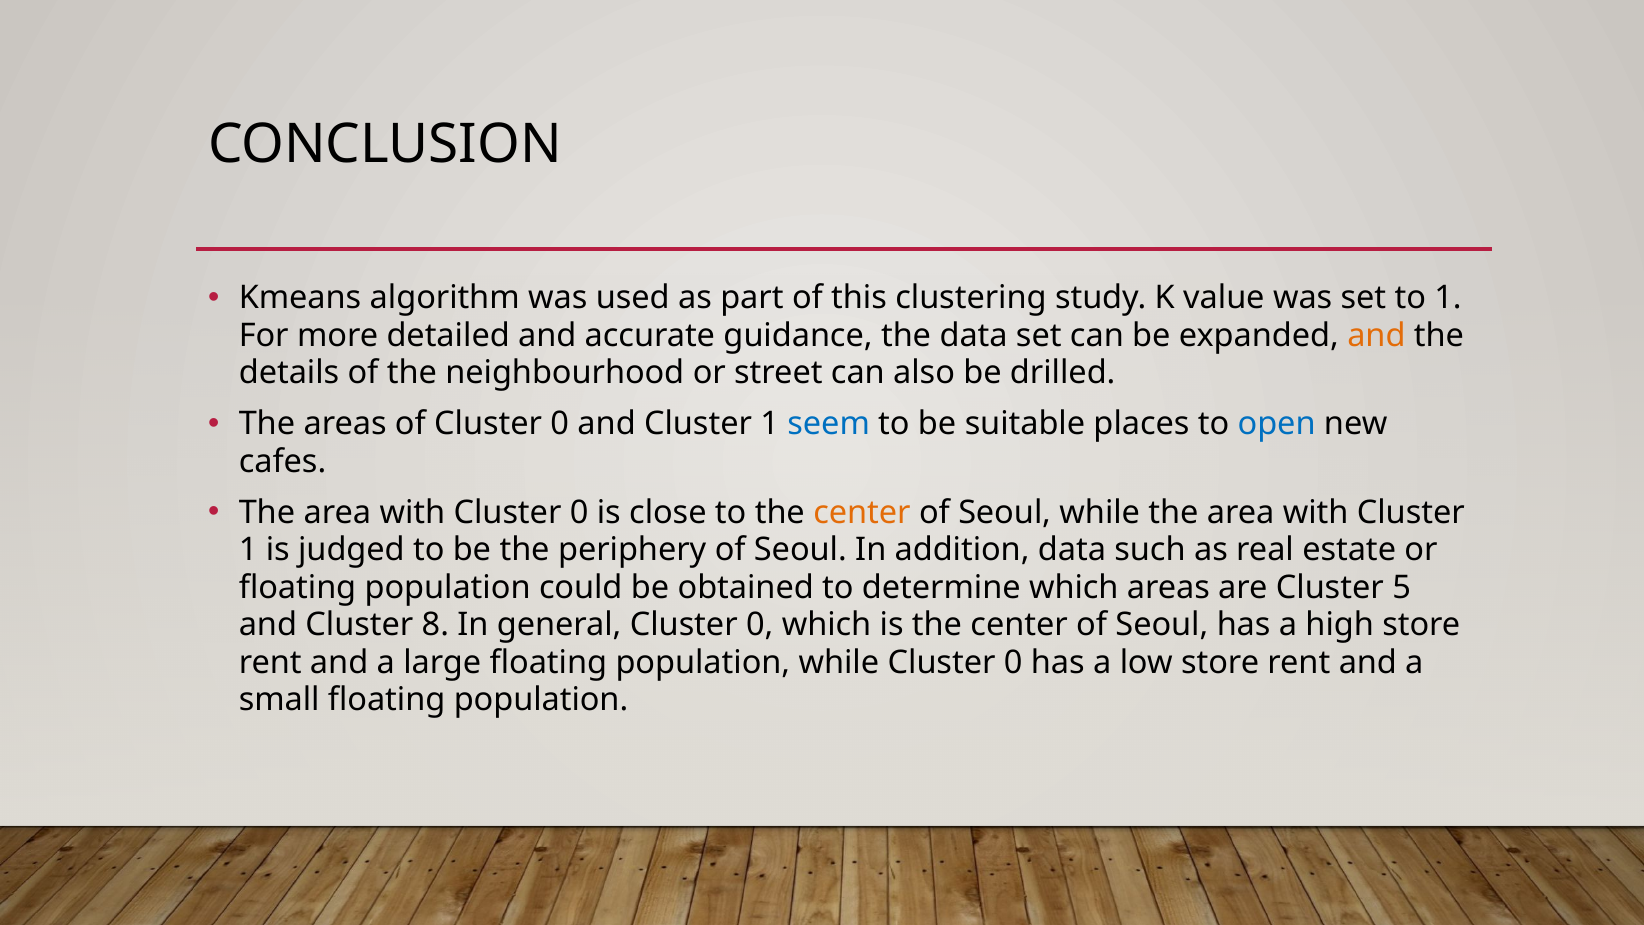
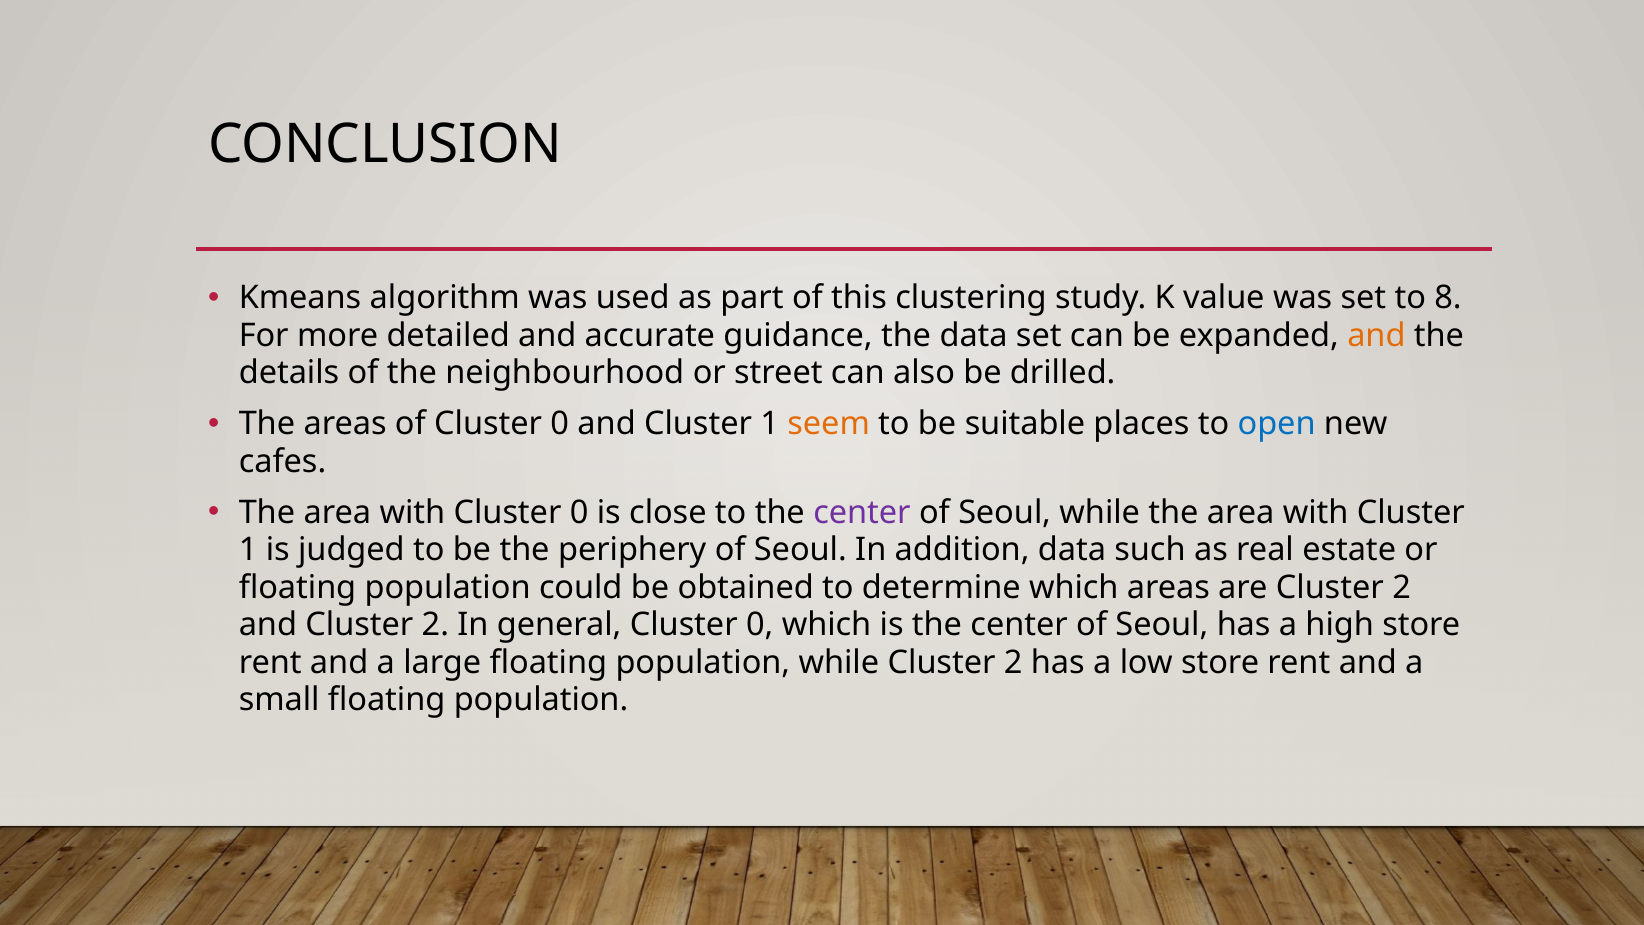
to 1: 1 -> 8 (1448, 298)
seem colour: blue -> orange (829, 424)
center colour: orange -> purple (862, 513)
are Cluster 5: 5 -> 2 (1402, 588)
and Cluster 8: 8 -> 2 (435, 625)
while Cluster 0: 0 -> 2 (1013, 662)
